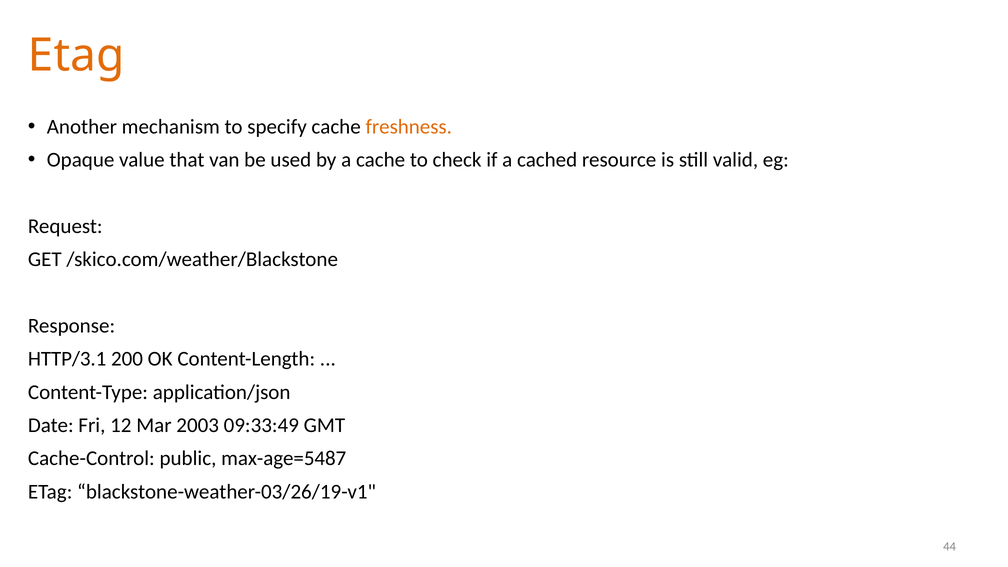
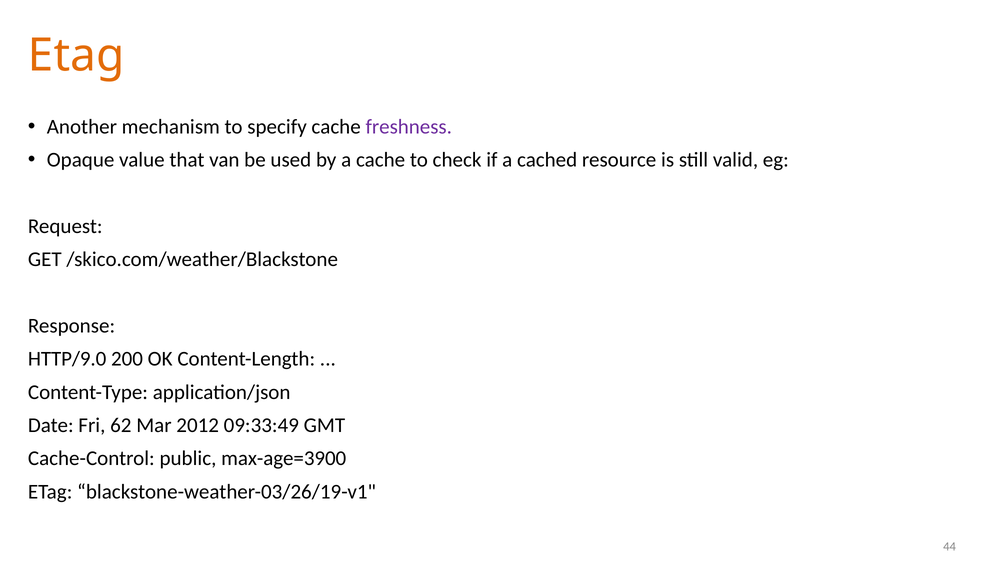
freshness colour: orange -> purple (409, 127)
HTTP/3.1: HTTP/3.1 -> HTTP/9.0 (67, 359)
12: 12 -> 62 (121, 425)
2003: 2003 -> 2012 (198, 425)
max-age=5487: max-age=5487 -> max-age=3900 (284, 458)
